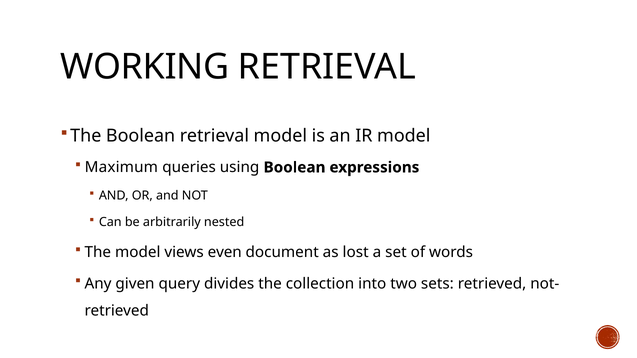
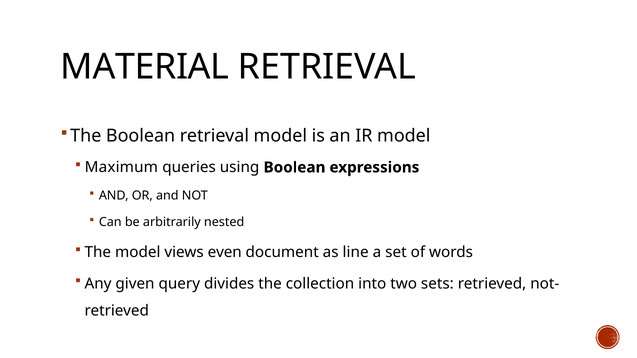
WORKING: WORKING -> MATERIAL (145, 67)
lost: lost -> line (356, 252)
